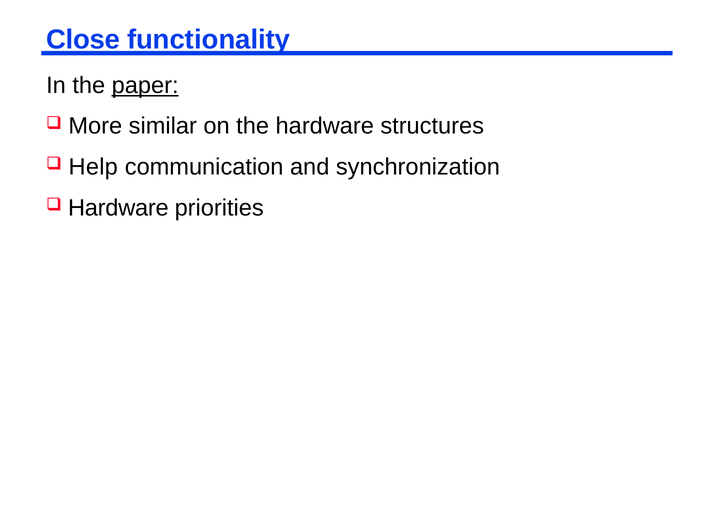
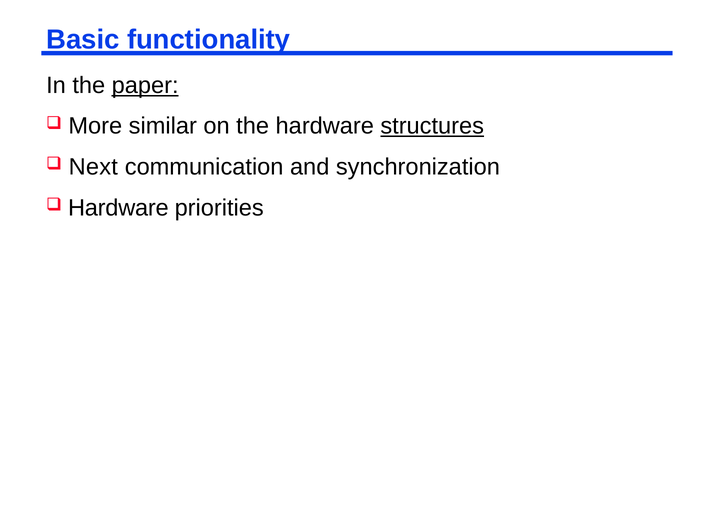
Close: Close -> Basic (83, 39)
structures underline: none -> present (432, 126)
Help: Help -> Next (93, 167)
